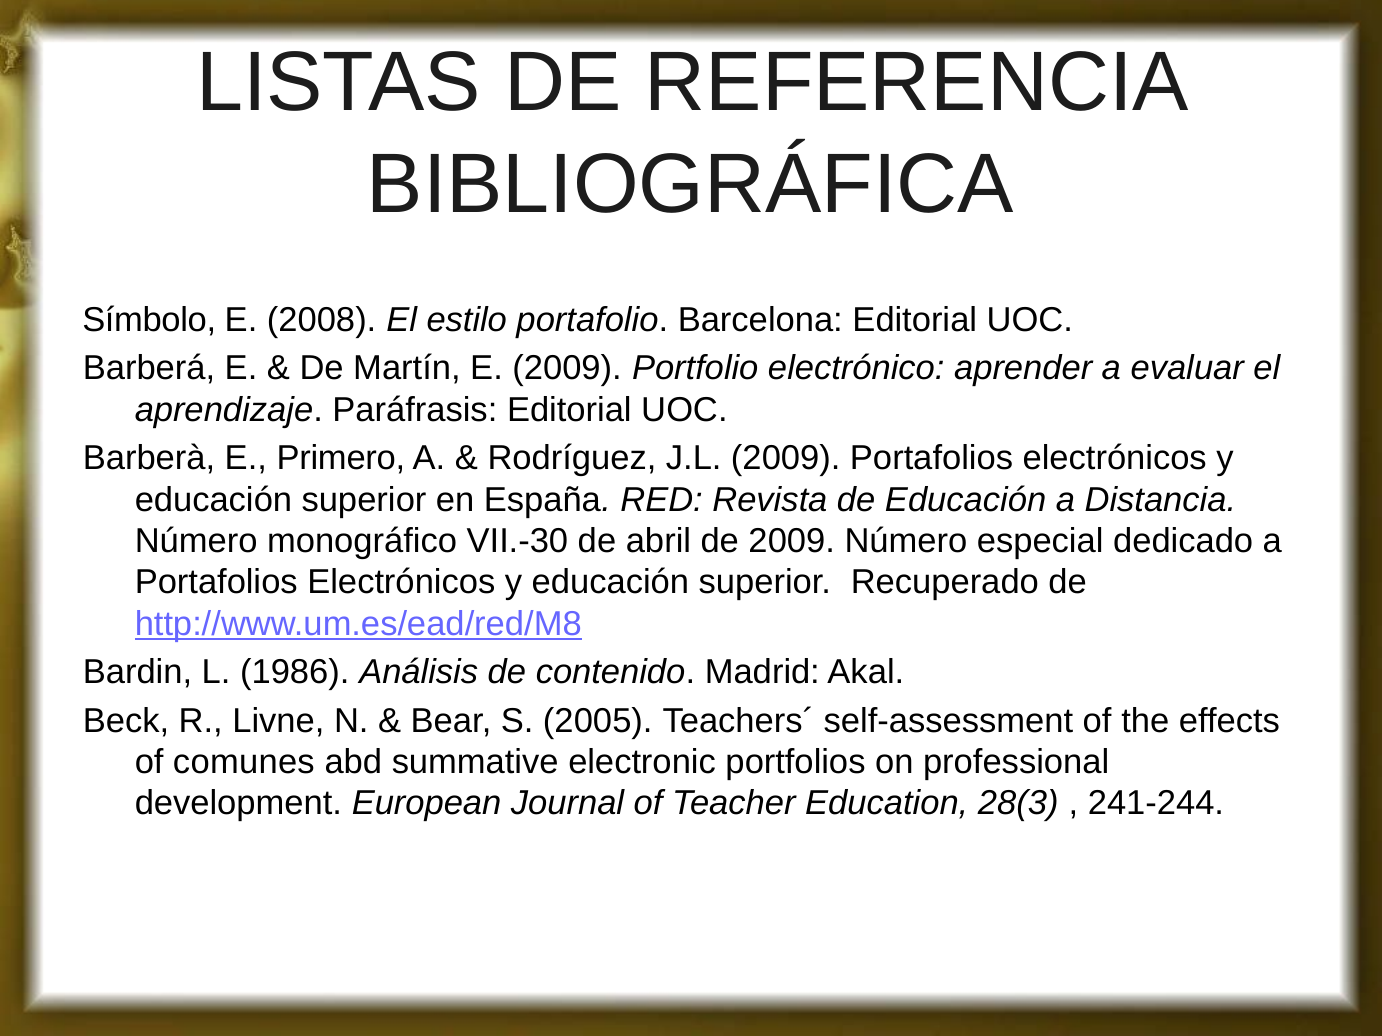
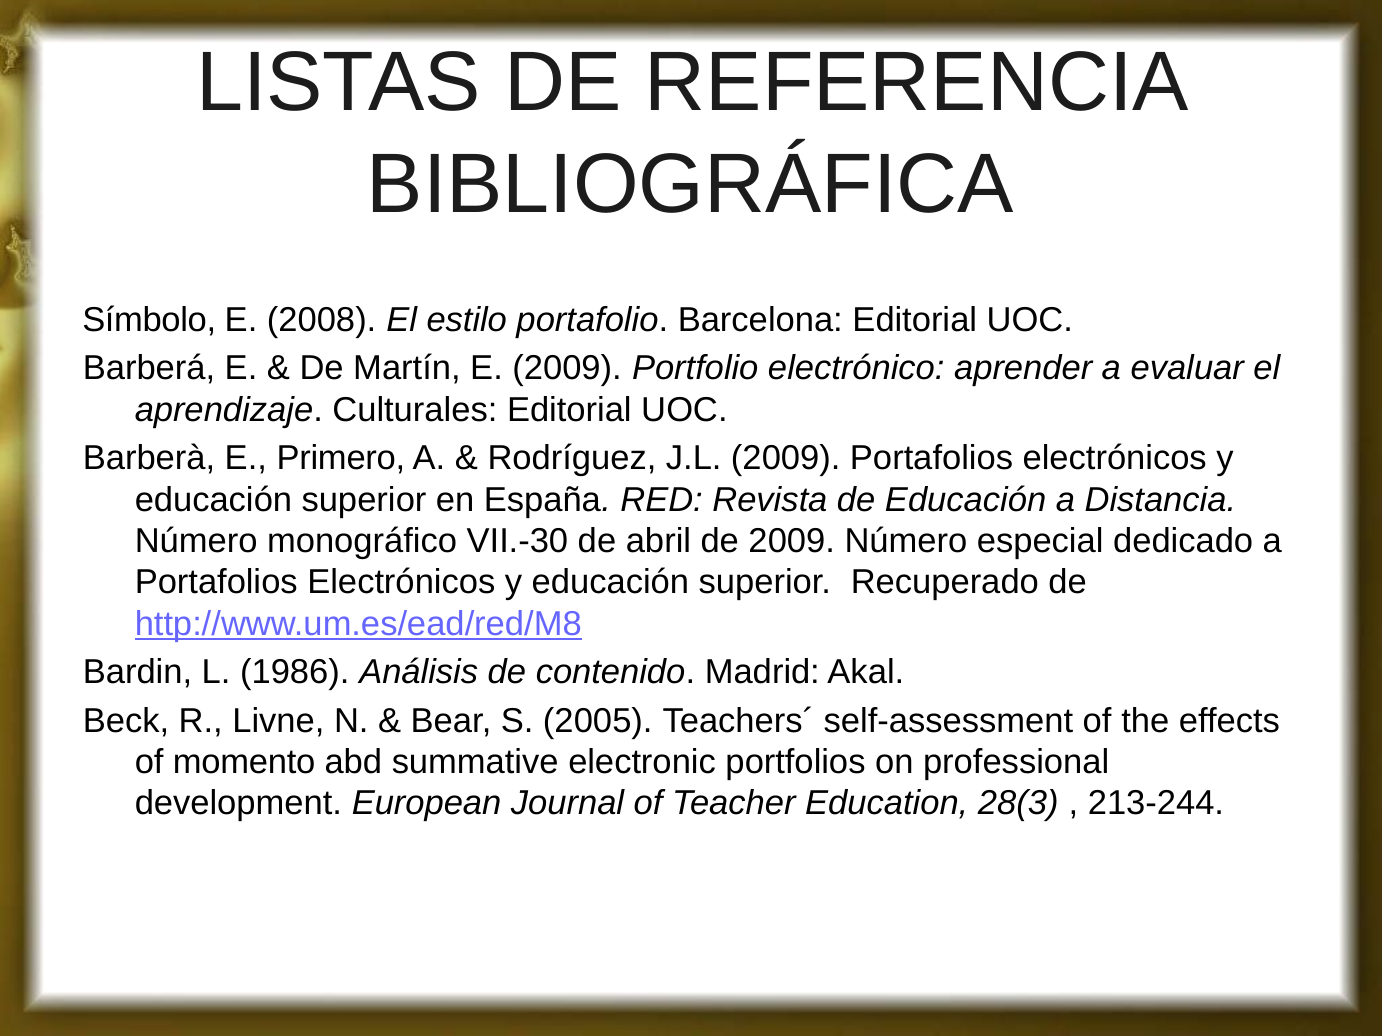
Paráfrasis: Paráfrasis -> Culturales (415, 410)
comunes: comunes -> momento (244, 763)
241-244: 241-244 -> 213-244 (1156, 804)
